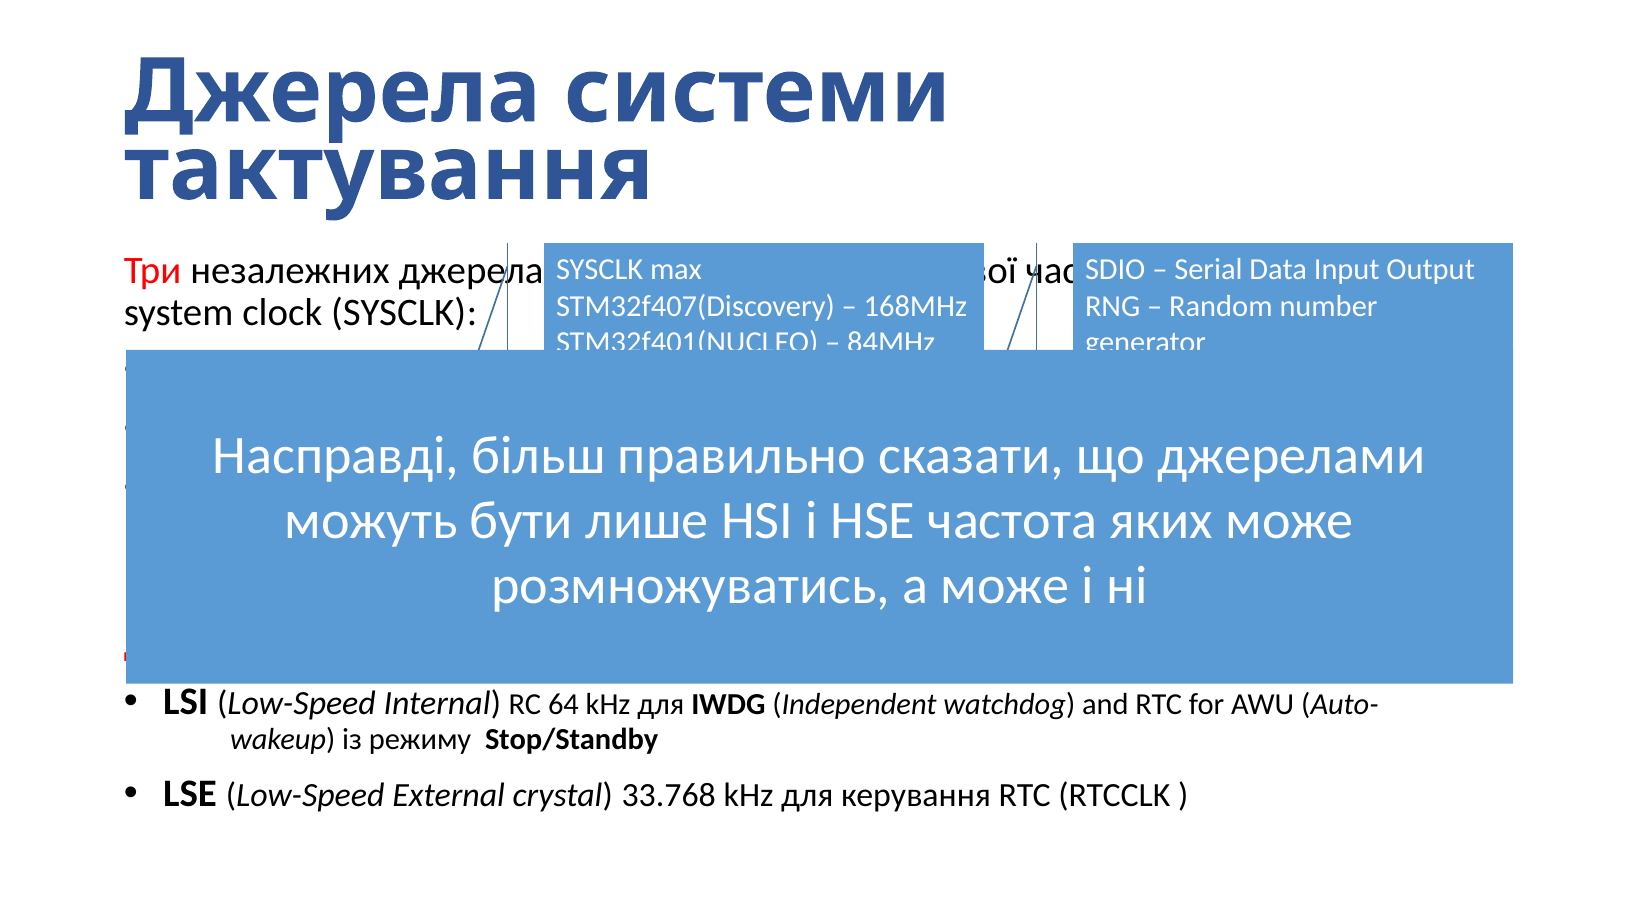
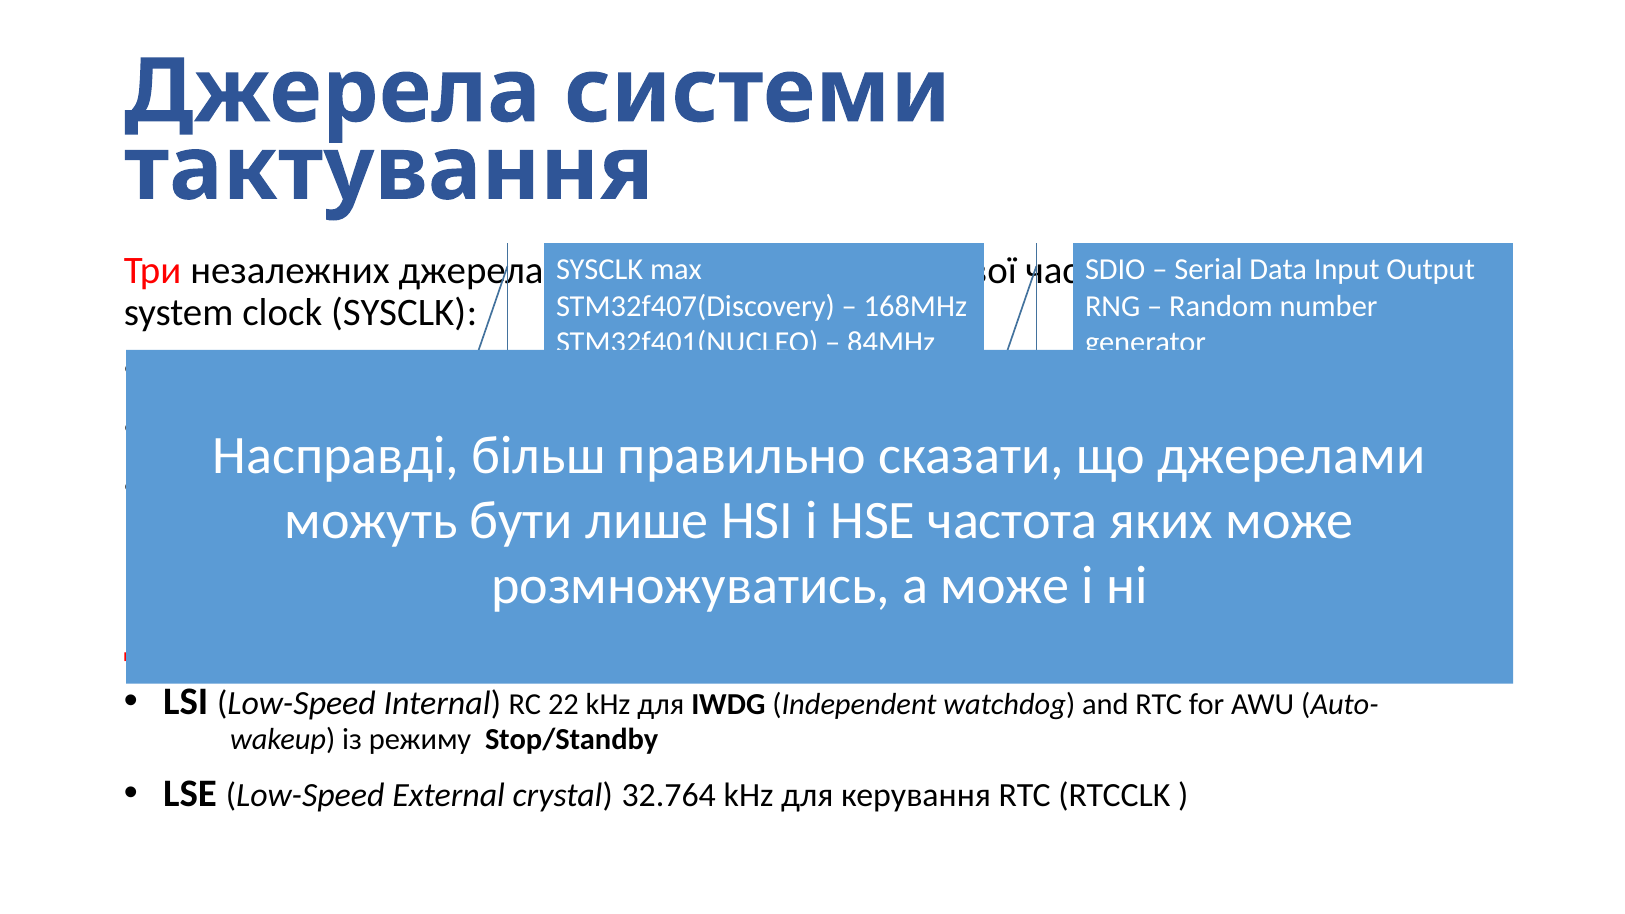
64: 64 -> 22 (563, 705)
33.768: 33.768 -> 32.764 (669, 796)
